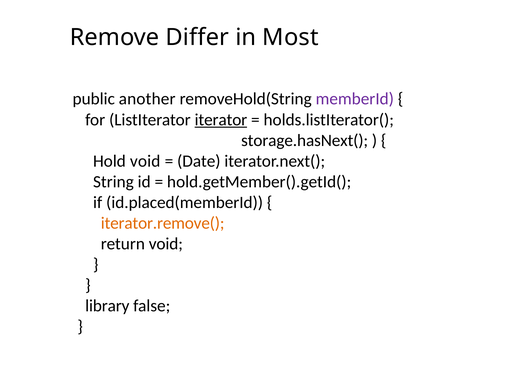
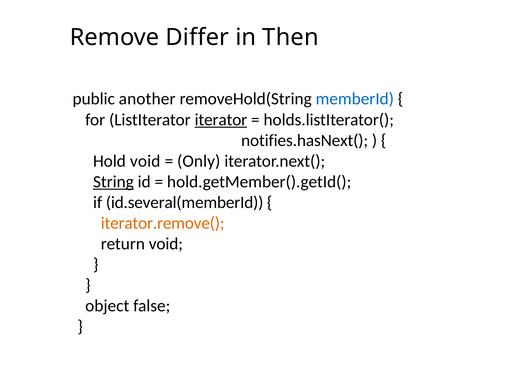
Most: Most -> Then (291, 37)
memberId colour: purple -> blue (355, 99)
storage.hasNext(: storage.hasNext( -> notifies.hasNext( (305, 140)
Date: Date -> Only (199, 161)
String underline: none -> present (113, 182)
id.placed(memberId: id.placed(memberId -> id.several(memberId (185, 202)
library: library -> object (107, 306)
